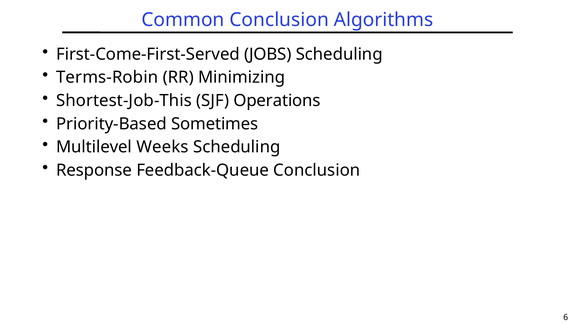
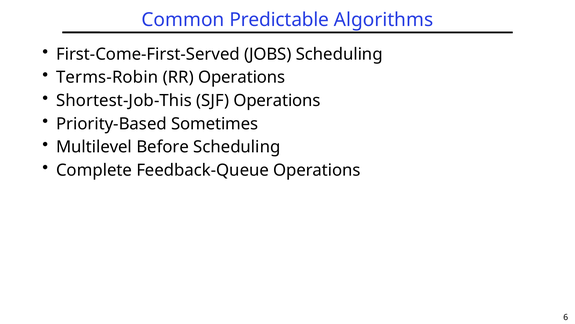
Common Conclusion: Conclusion -> Predictable (279, 20)
RR Minimizing: Minimizing -> Operations (242, 77)
Weeks: Weeks -> Before (163, 147)
Response: Response -> Complete (94, 170)
Feedback-Queue Conclusion: Conclusion -> Operations (317, 170)
